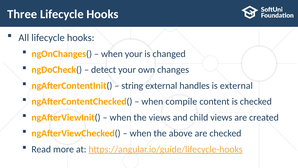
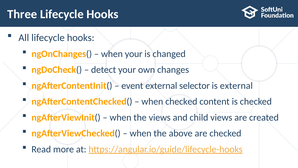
string: string -> event (132, 86)
handles: handles -> selector (195, 86)
when compile: compile -> checked (181, 101)
